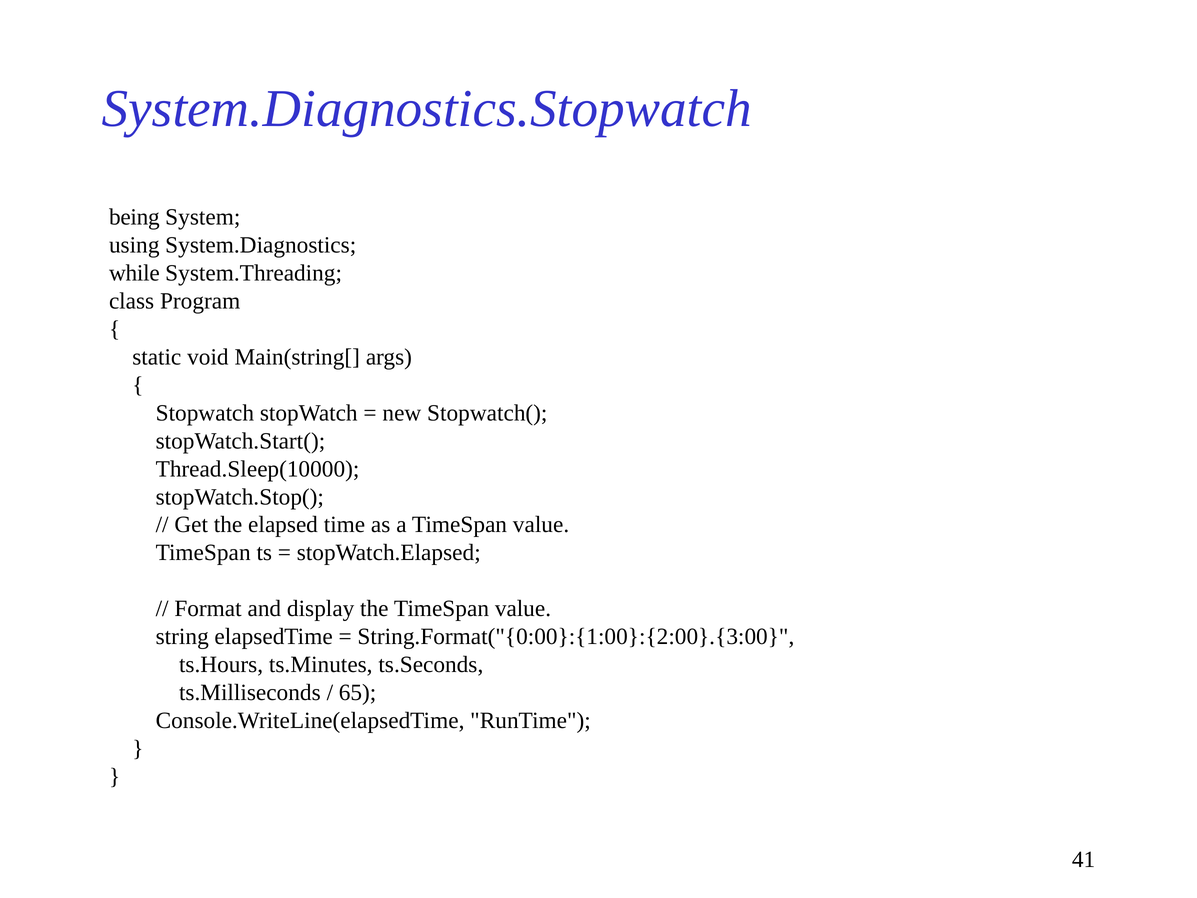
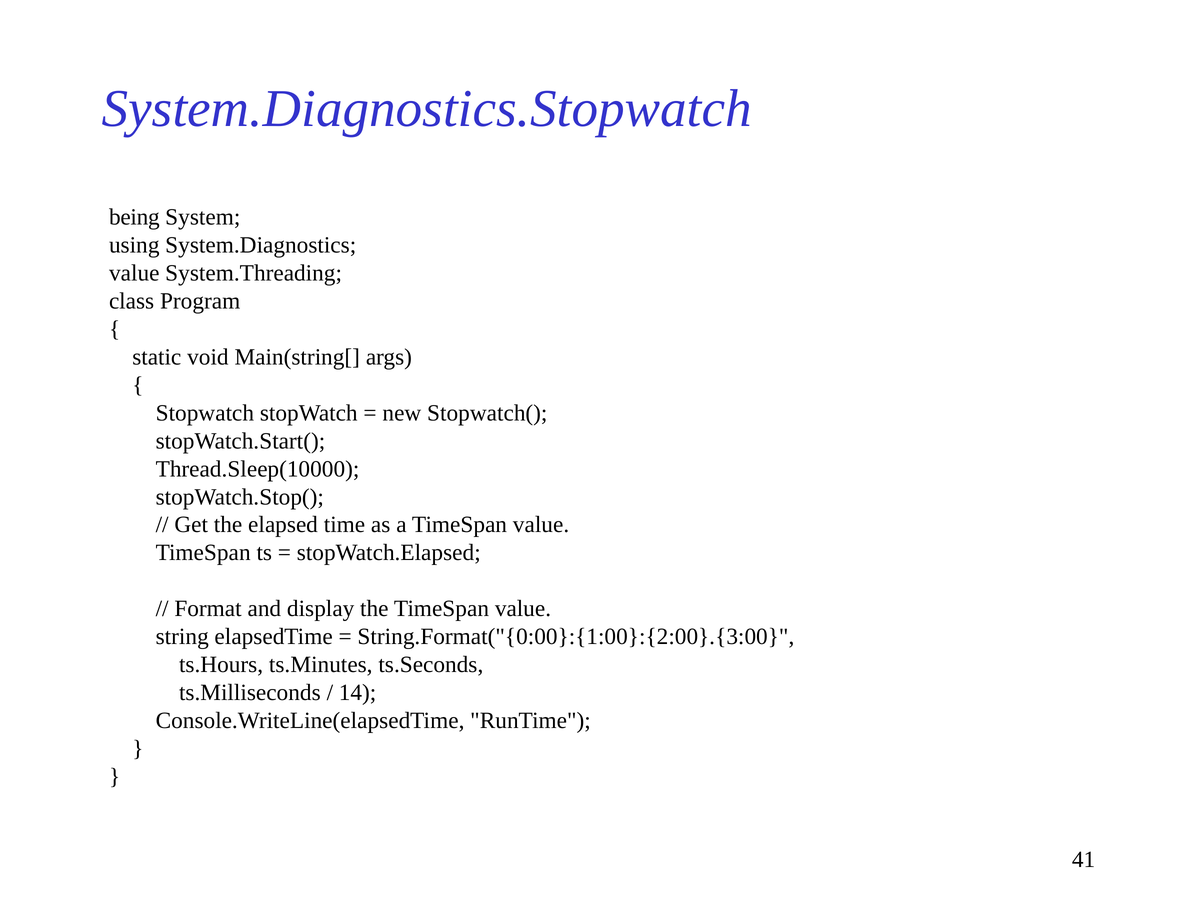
while: while -> value (134, 273)
65: 65 -> 14 (358, 692)
